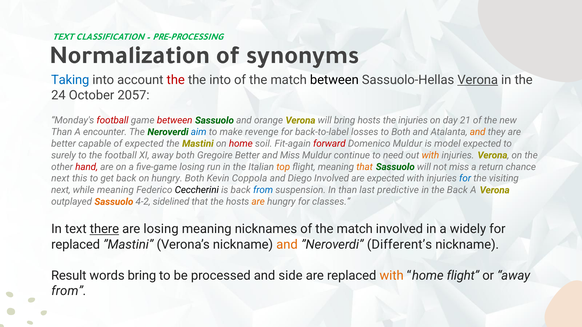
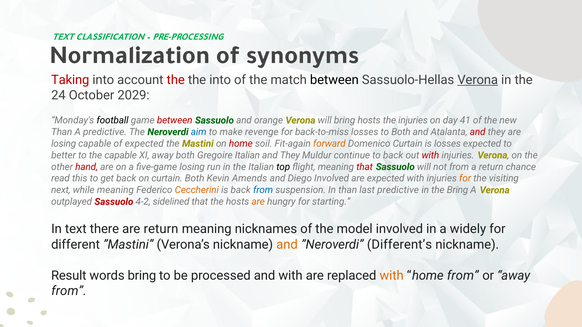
Taking colour: blue -> red (70, 80)
2057: 2057 -> 2029 (133, 95)
football colour: red -> black (113, 120)
21: 21 -> 41 (465, 120)
A encounter: encounter -> predictive (105, 132)
back-to-label: back-to-label -> back-to-miss (322, 132)
and colour: orange -> red (478, 132)
better: better -> losing (64, 144)
forward colour: red -> orange (329, 144)
Domenico Muldur: Muldur -> Curtain (408, 144)
is model: model -> losses (447, 144)
surely: surely -> better (64, 155)
the football: football -> capable (121, 155)
Gregoire Better: Better -> Italian (247, 155)
Miss: Miss -> They (290, 155)
to need: need -> back (393, 155)
with colour: orange -> red (430, 155)
top colour: orange -> black (283, 167)
that colour: orange -> red (365, 167)
not miss: miss -> from (459, 167)
next: next -> read (60, 179)
on hungry: hungry -> curtain (167, 179)
Coppola: Coppola -> Amends (250, 179)
for colour: blue -> orange (465, 179)
Ceccherini colour: black -> orange (197, 190)
the Back: Back -> Bring (457, 190)
Sassuolo colour: orange -> red (114, 202)
classes: classes -> starting (331, 202)
there underline: present -> none (104, 229)
are losing: losing -> return (161, 229)
nicknames of the match: match -> model (355, 229)
replaced: replaced -> different (76, 245)
and side: side -> with (291, 276)
home flight: flight -> from (463, 276)
